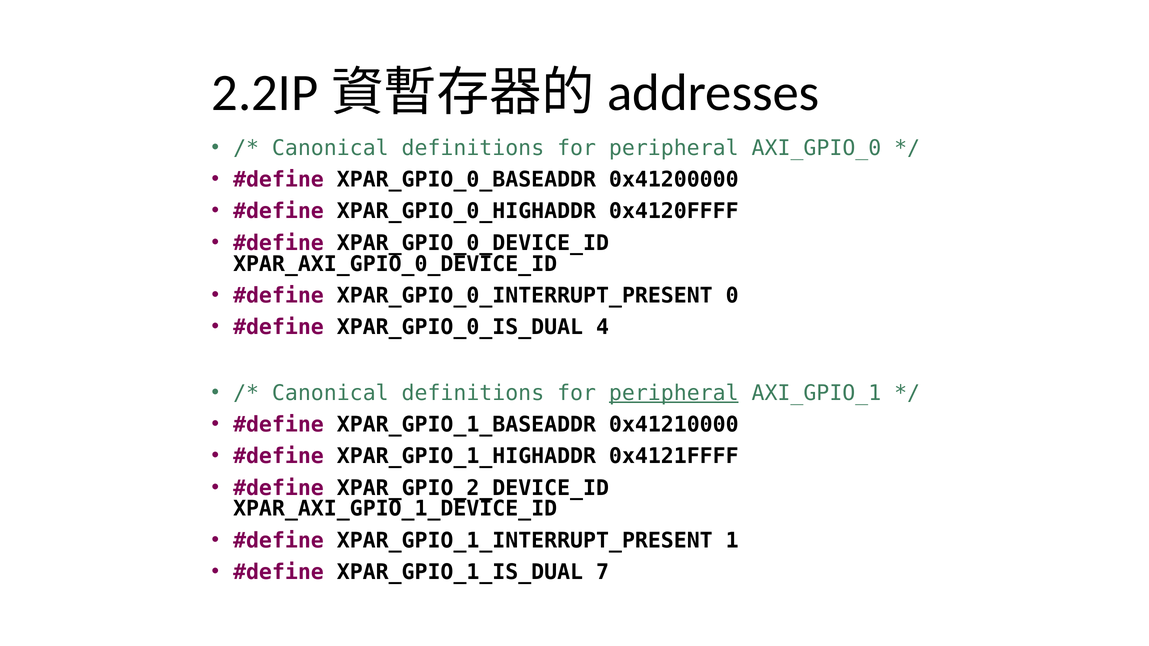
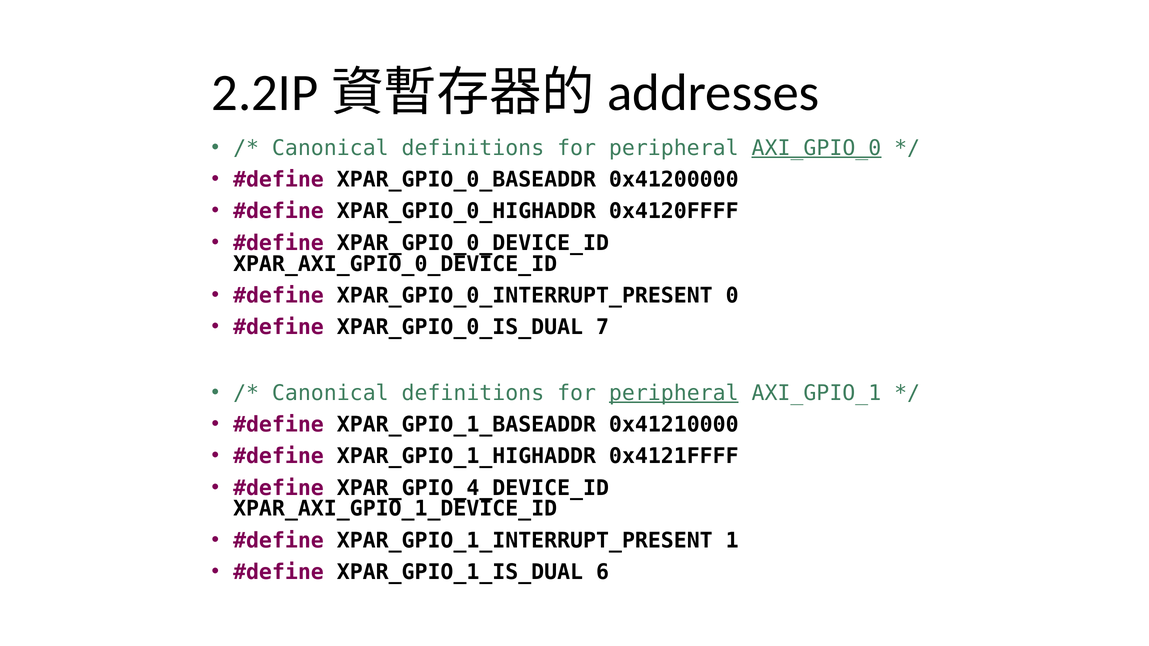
AXI_GPIO_0 underline: none -> present (816, 148)
4: 4 -> 7 (603, 327)
XPAR_GPIO_2_DEVICE_ID: XPAR_GPIO_2_DEVICE_ID -> XPAR_GPIO_4_DEVICE_ID (473, 488)
7: 7 -> 6 (603, 572)
